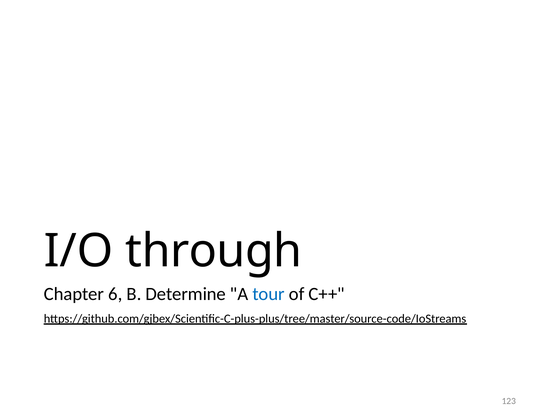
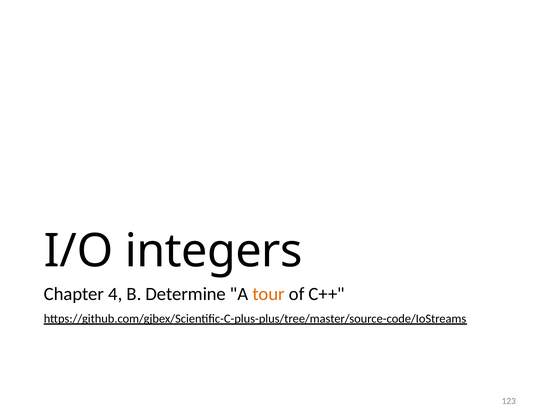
through: through -> integers (214, 251)
6: 6 -> 4 (115, 294)
tour colour: blue -> orange (269, 294)
